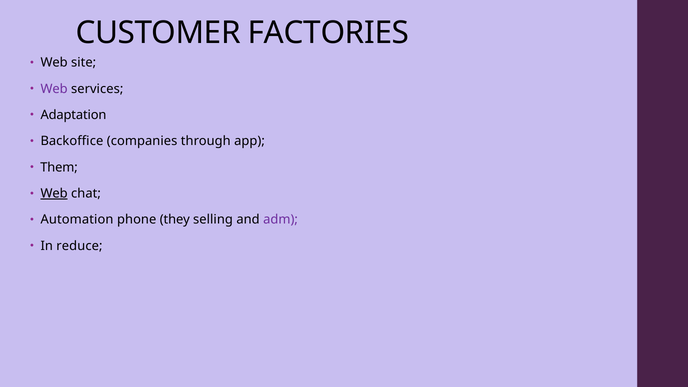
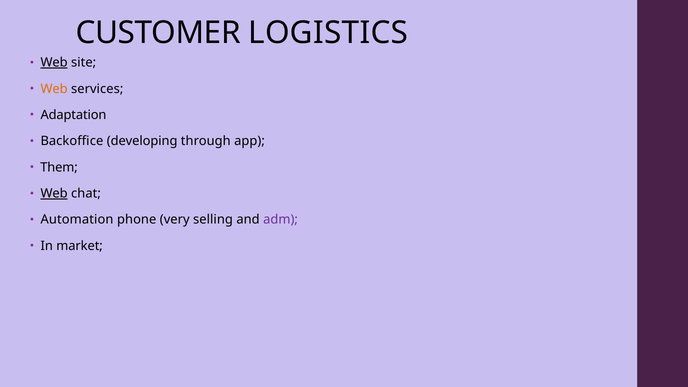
FACTORIES: FACTORIES -> LOGISTICS (328, 33)
Web underline: none -> present (54, 63)
Web colour: purple -> orange (54, 89)
companies: companies -> developing (142, 141)
they: they -> very (175, 220)
reduce: reduce -> market (80, 246)
